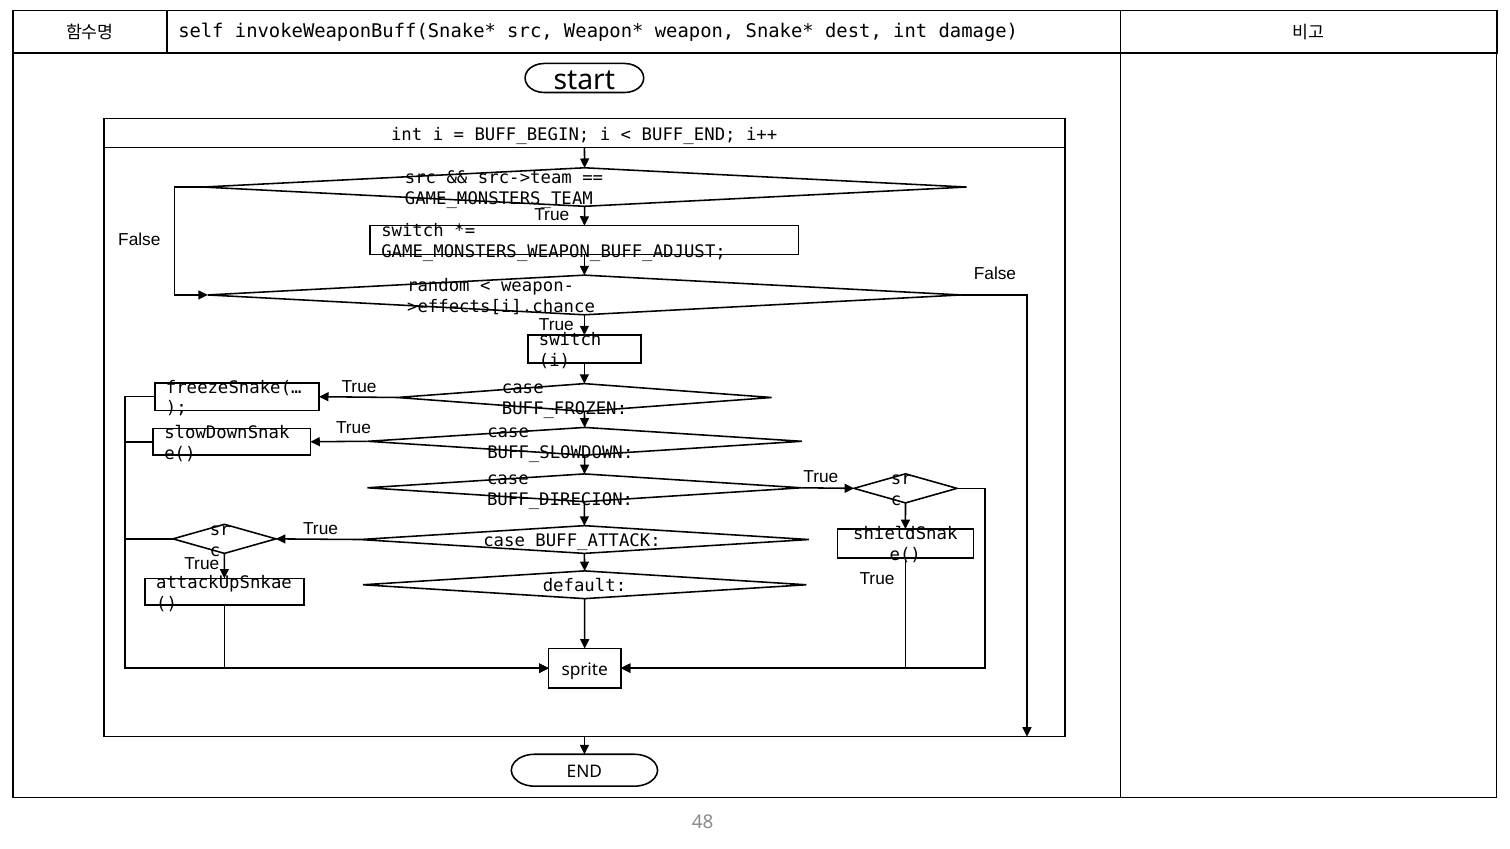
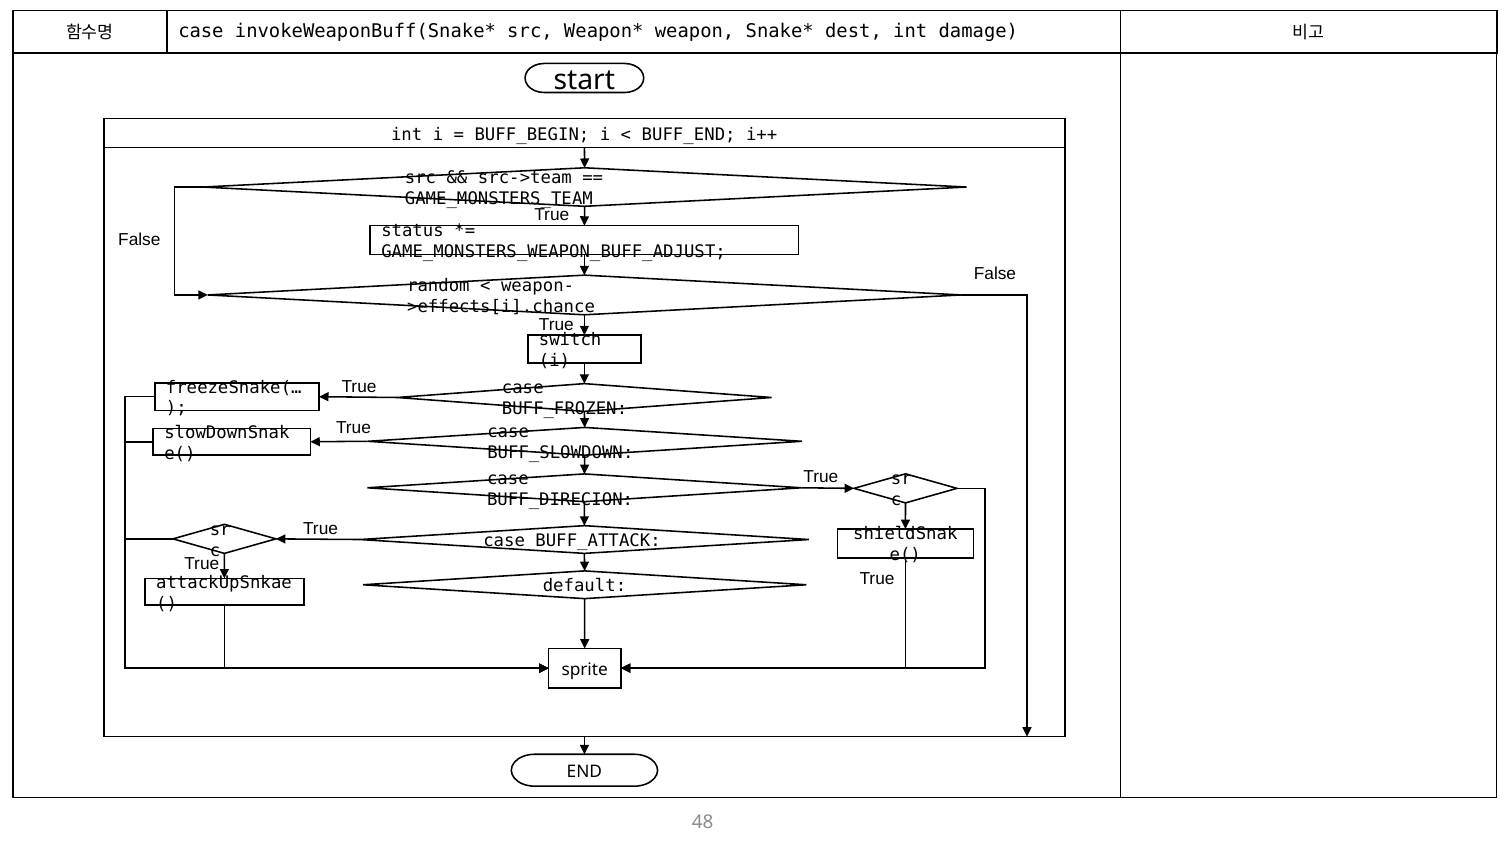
self: self -> case (201, 32)
switch: switch -> status (412, 231)
